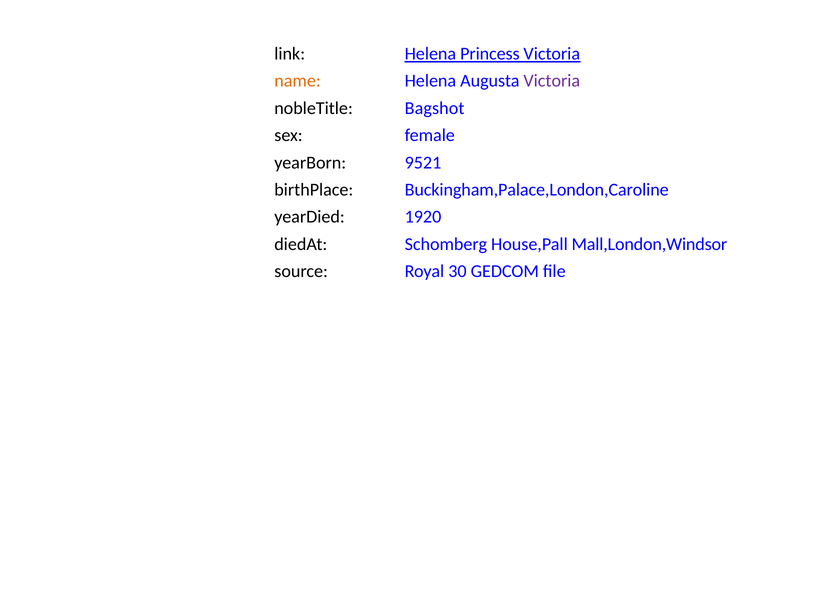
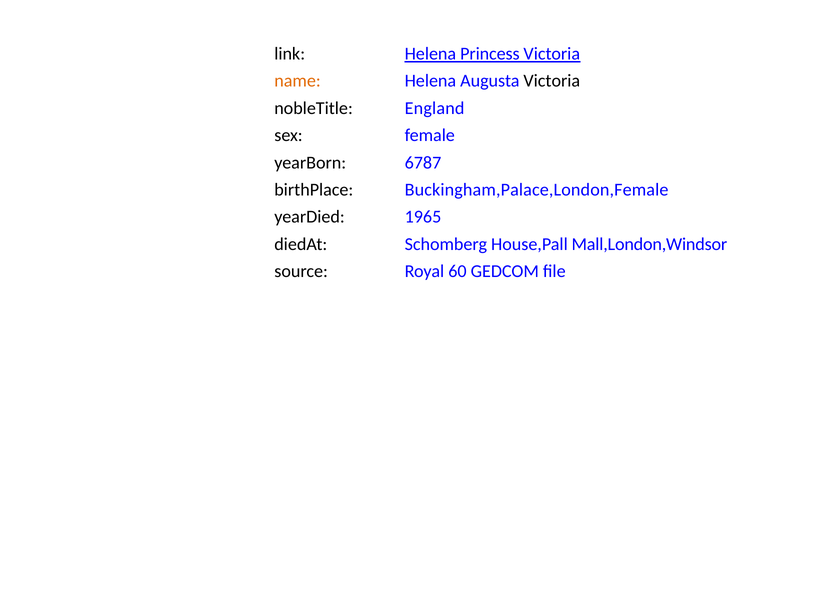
Victoria colour: purple -> black (552, 81)
Bagshot: Bagshot -> England (435, 108)
9521: 9521 -> 6787 (423, 163)
Buckingham,Palace,London,Caroline: Buckingham,Palace,London,Caroline -> Buckingham,Palace,London,Female (537, 190)
1920: 1920 -> 1965 (423, 217)
30: 30 -> 60 (457, 271)
